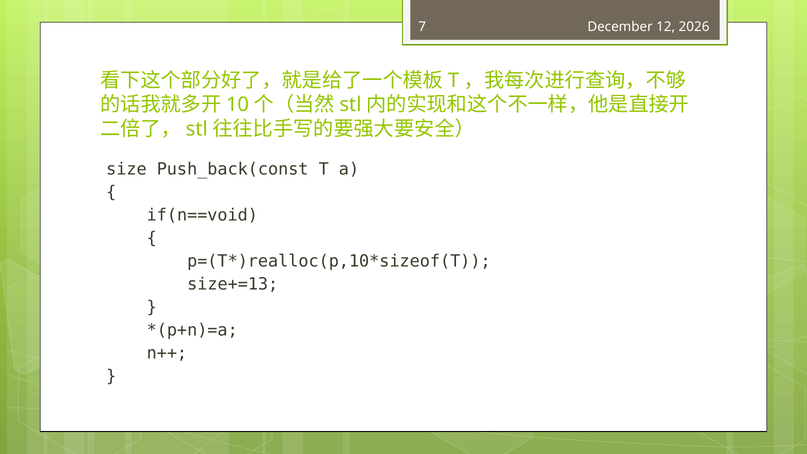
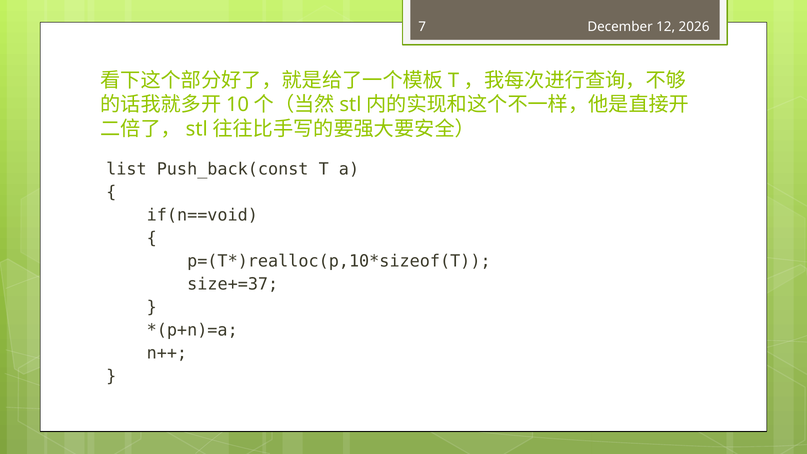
size: size -> list (126, 169)
size+=13: size+=13 -> size+=37 (233, 284)
